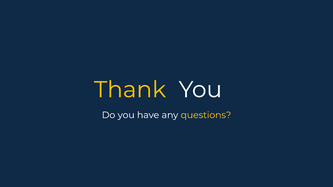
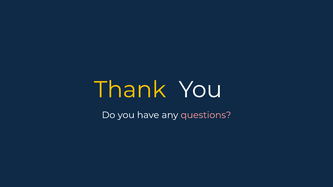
questions colour: yellow -> pink (206, 115)
